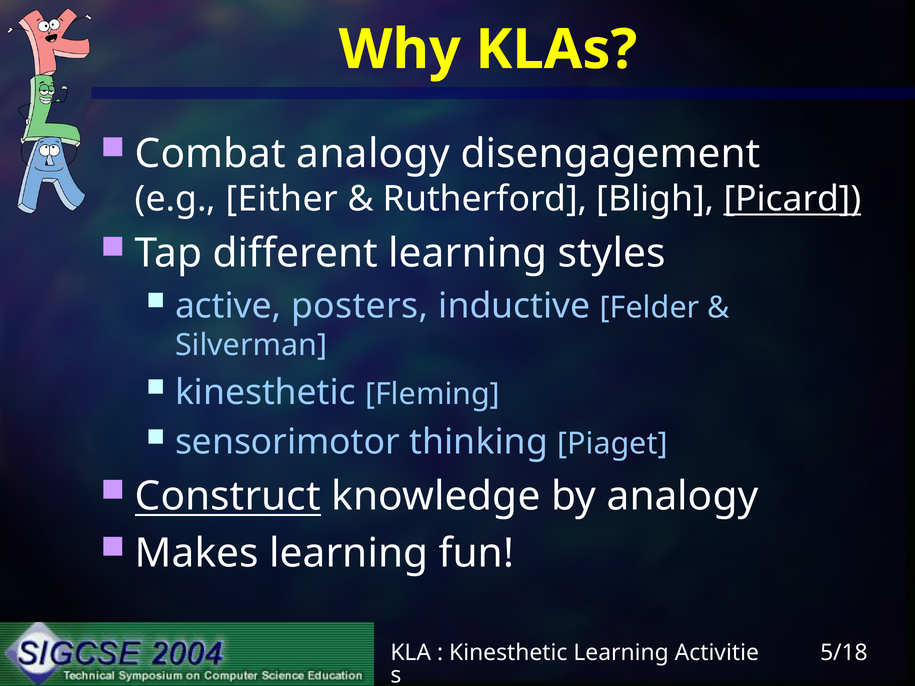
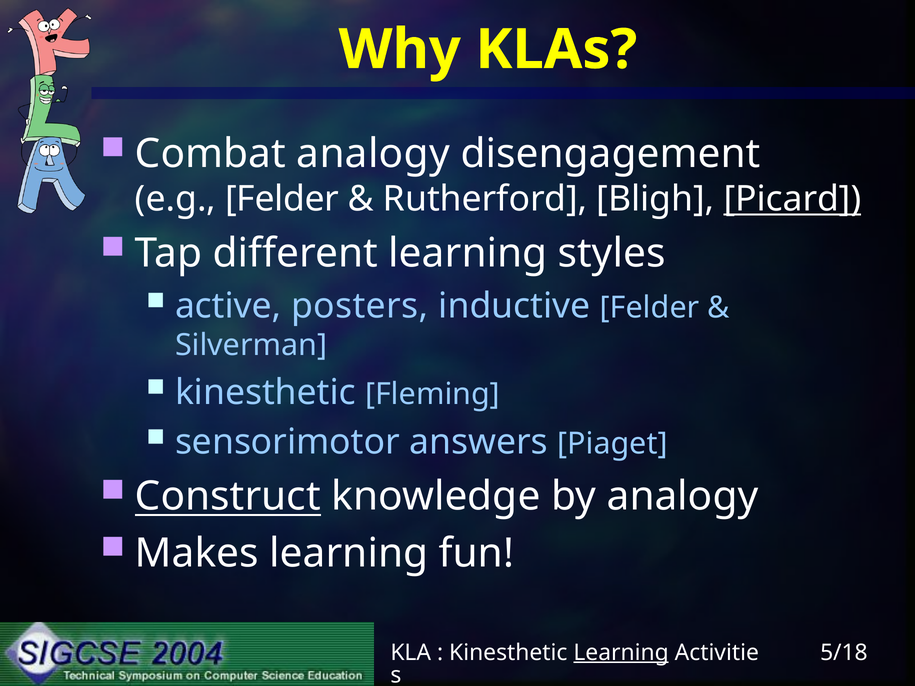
e.g Either: Either -> Felder (282, 199)
thinking: thinking -> answers (479, 442)
Learning underline: none -> present (621, 653)
